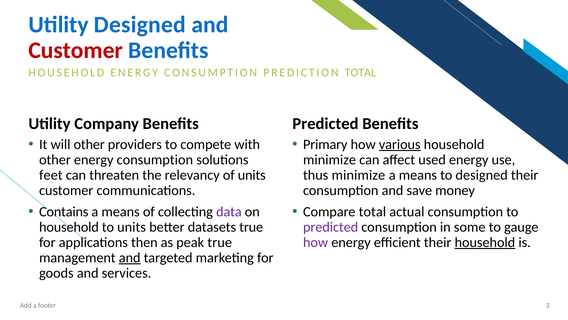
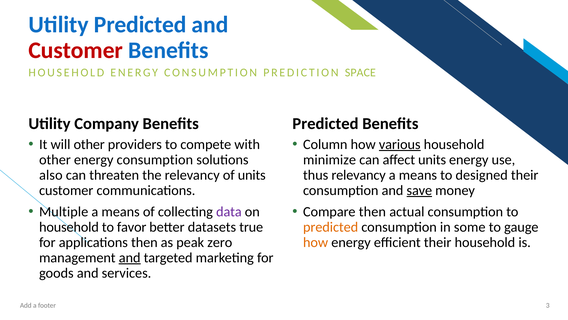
Utility Designed: Designed -> Predicted (140, 25)
PREDICTION TOTAL: TOTAL -> SPACE (360, 73)
Primary: Primary -> Column (325, 144)
affect used: used -> units (432, 159)
feet: feet -> also (51, 175)
thus minimize: minimize -> relevancy (359, 175)
save underline: none -> present (419, 190)
Contains: Contains -> Multiple (64, 211)
Compare total: total -> then (372, 211)
to units: units -> favor (132, 227)
predicted colour: purple -> orange (331, 227)
peak true: true -> zero (220, 242)
how colour: purple -> orange (316, 242)
household underline: present -> none (485, 242)
